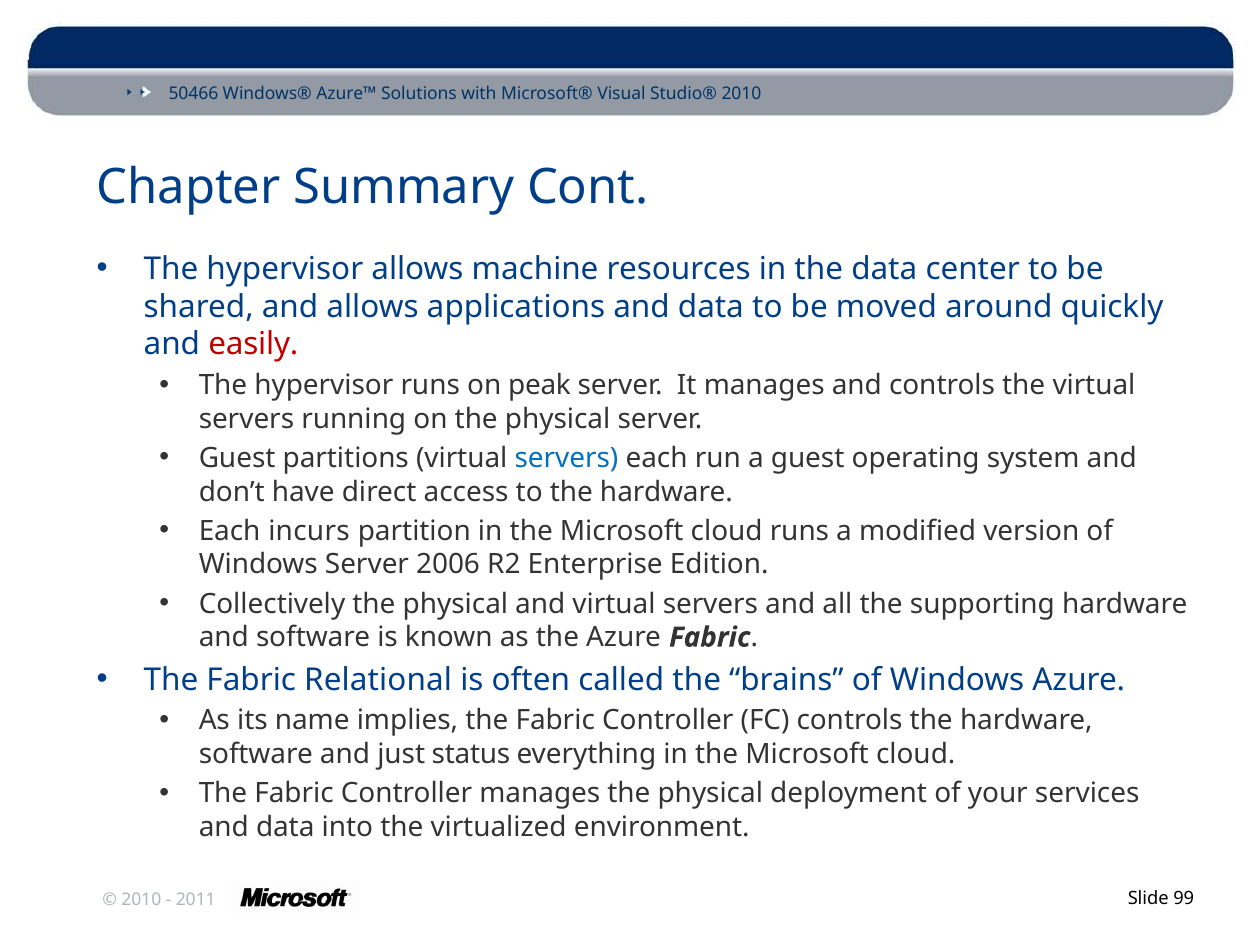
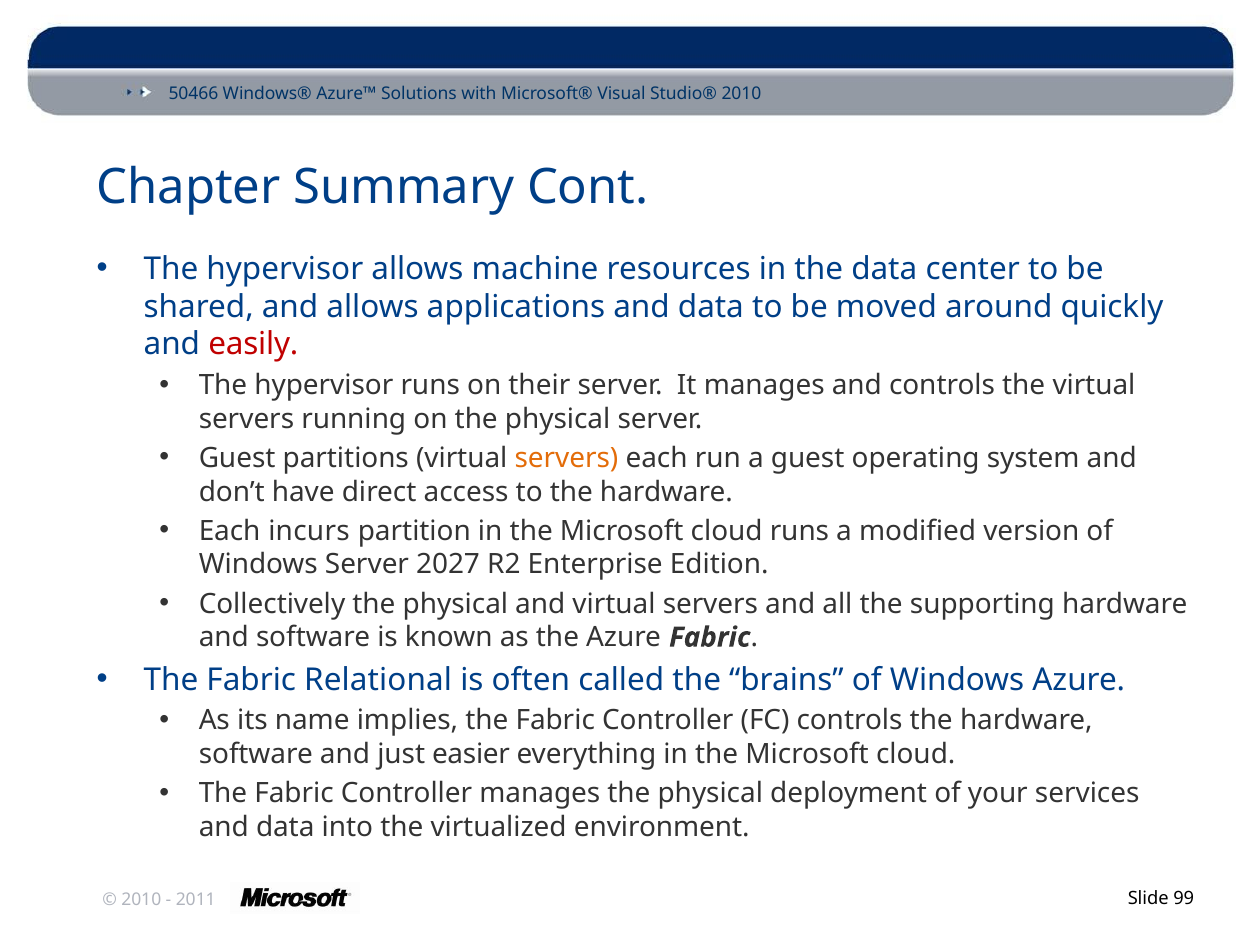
peak: peak -> their (539, 385)
servers colour: blue -> orange (566, 458)
2006: 2006 -> 2027 (448, 564)
status: status -> easier (471, 754)
